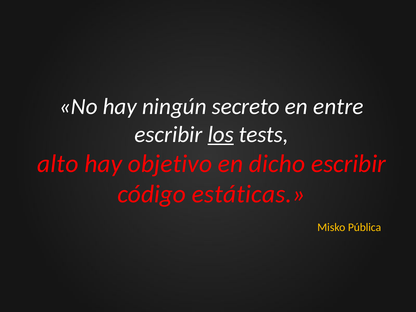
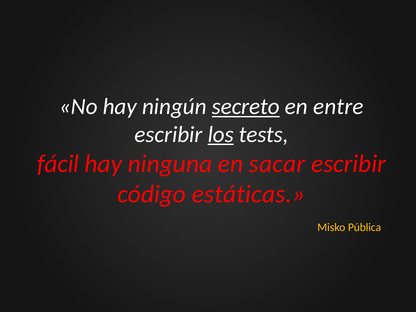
secreto underline: none -> present (246, 107)
alto: alto -> fácil (58, 164)
objetivo: objetivo -> ninguna (170, 164)
dicho: dicho -> sacar (277, 164)
